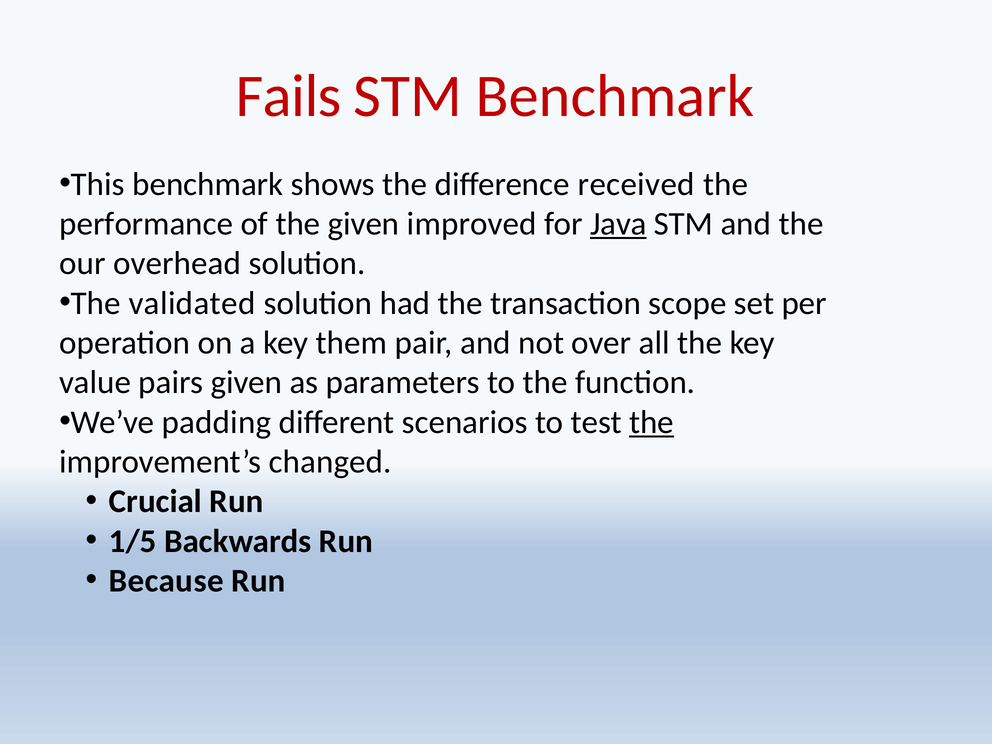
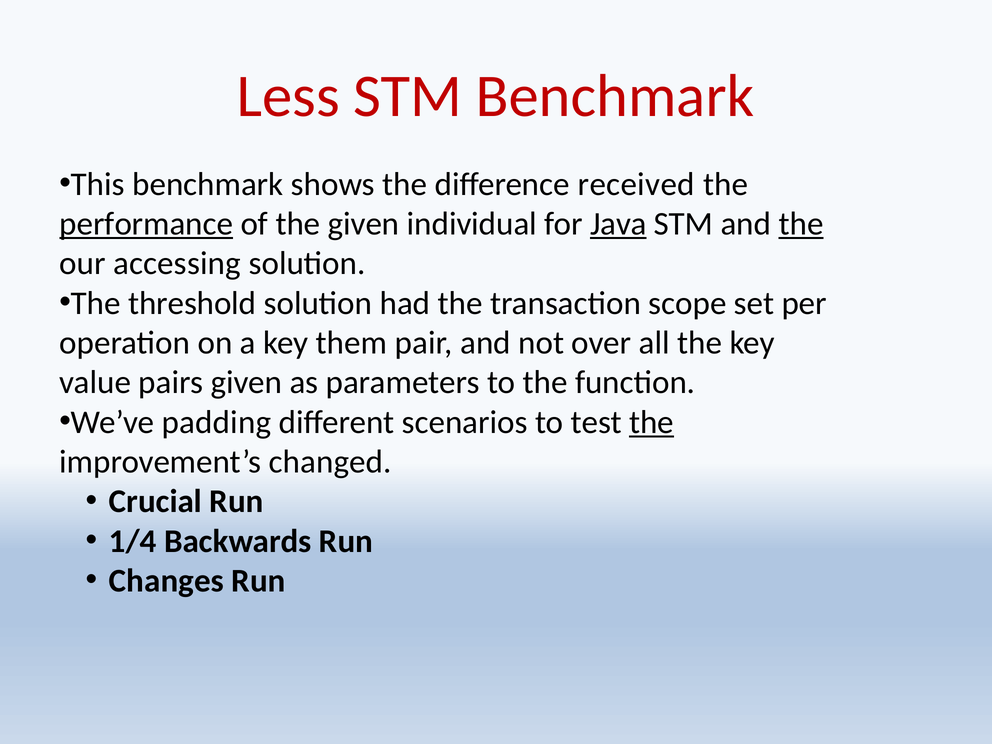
Fails: Fails -> Less (288, 96)
performance underline: none -> present (146, 224)
improved: improved -> individual (472, 224)
the underline: none -> present (801, 224)
overhead: overhead -> accessing (177, 263)
validated: validated -> threshold (192, 303)
1/5: 1/5 -> 1/4 (133, 541)
Because: Because -> Changes (166, 581)
